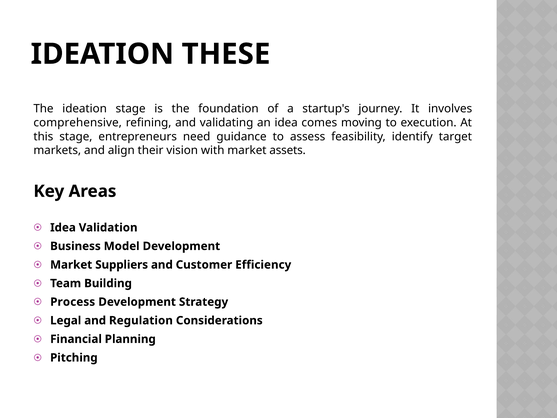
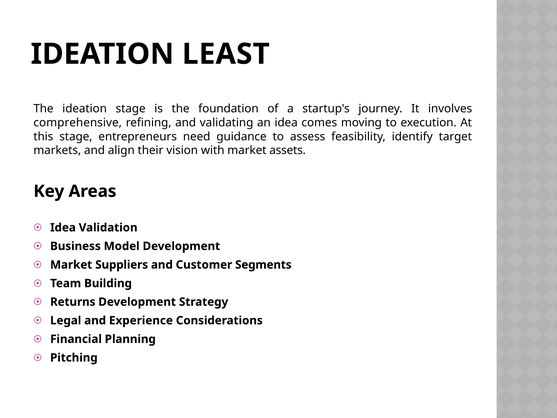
THESE: THESE -> LEAST (226, 54)
Efficiency: Efficiency -> Segments (263, 265)
Process: Process -> Returns (73, 302)
Regulation: Regulation -> Experience (141, 320)
